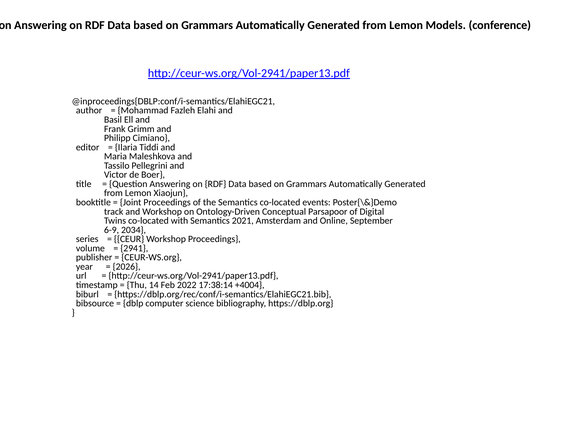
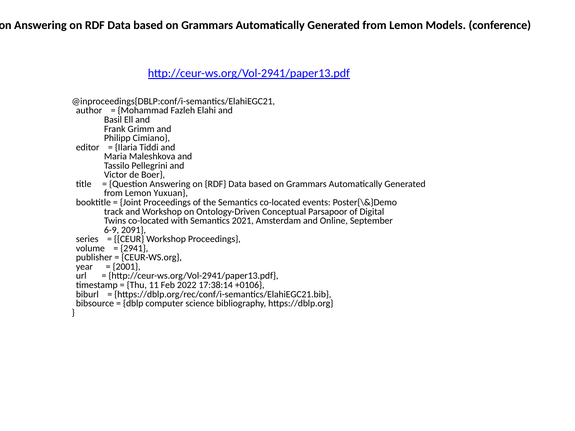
Xiaojun: Xiaojun -> Yuxuan (171, 193)
2034: 2034 -> 2091 (134, 230)
2026: 2026 -> 2001 (127, 267)
14: 14 -> 11 (154, 285)
+4004: +4004 -> +0106 (250, 285)
